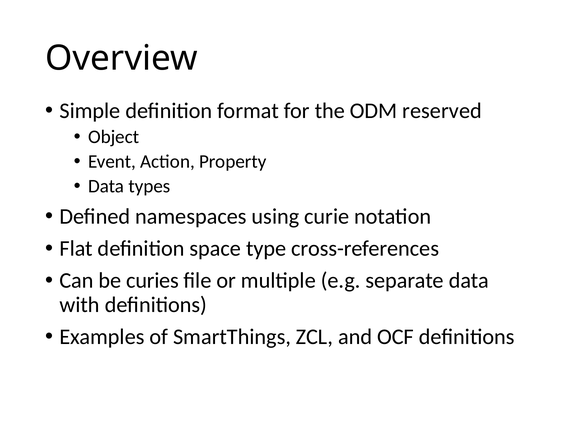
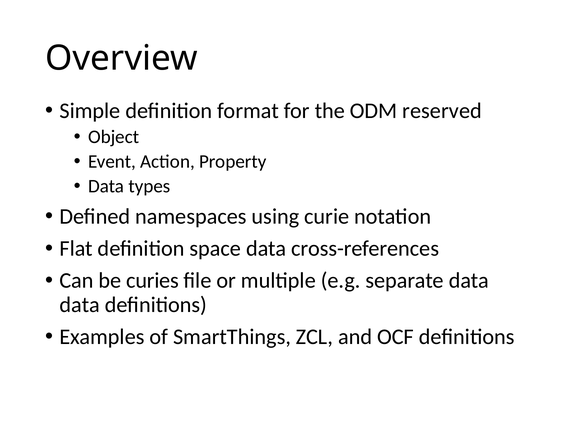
space type: type -> data (266, 248)
with: with -> data (80, 305)
